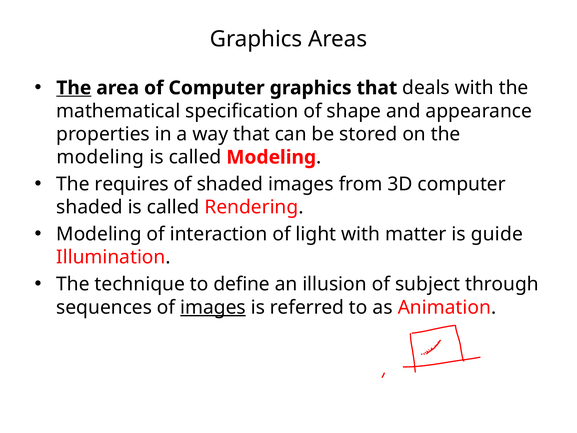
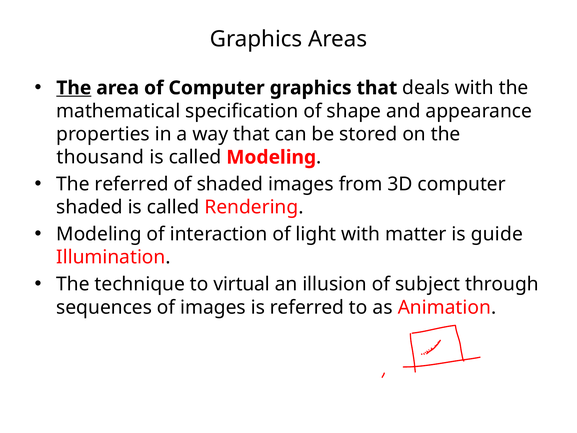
modeling: modeling -> thousand (100, 157)
The requires: requires -> referred (132, 184)
define: define -> virtual (242, 284)
images underline: present -> none (213, 307)
